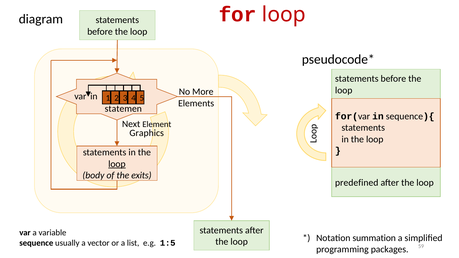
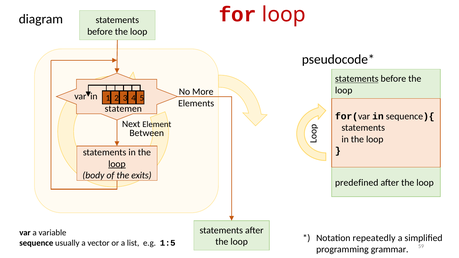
statements underline: none -> present (357, 79)
Graphics: Graphics -> Between (147, 133)
summation: summation -> repeatedly (374, 238)
packages: packages -> grammar (390, 250)
